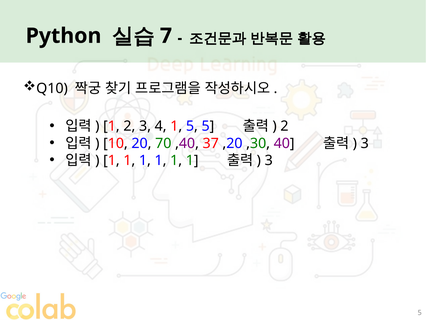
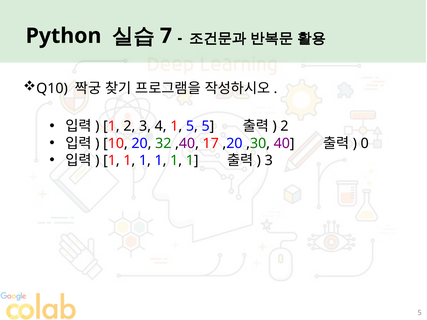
70: 70 -> 32 (163, 143)
37: 37 -> 17 (211, 143)
3: 3 -> 0 (365, 143)
